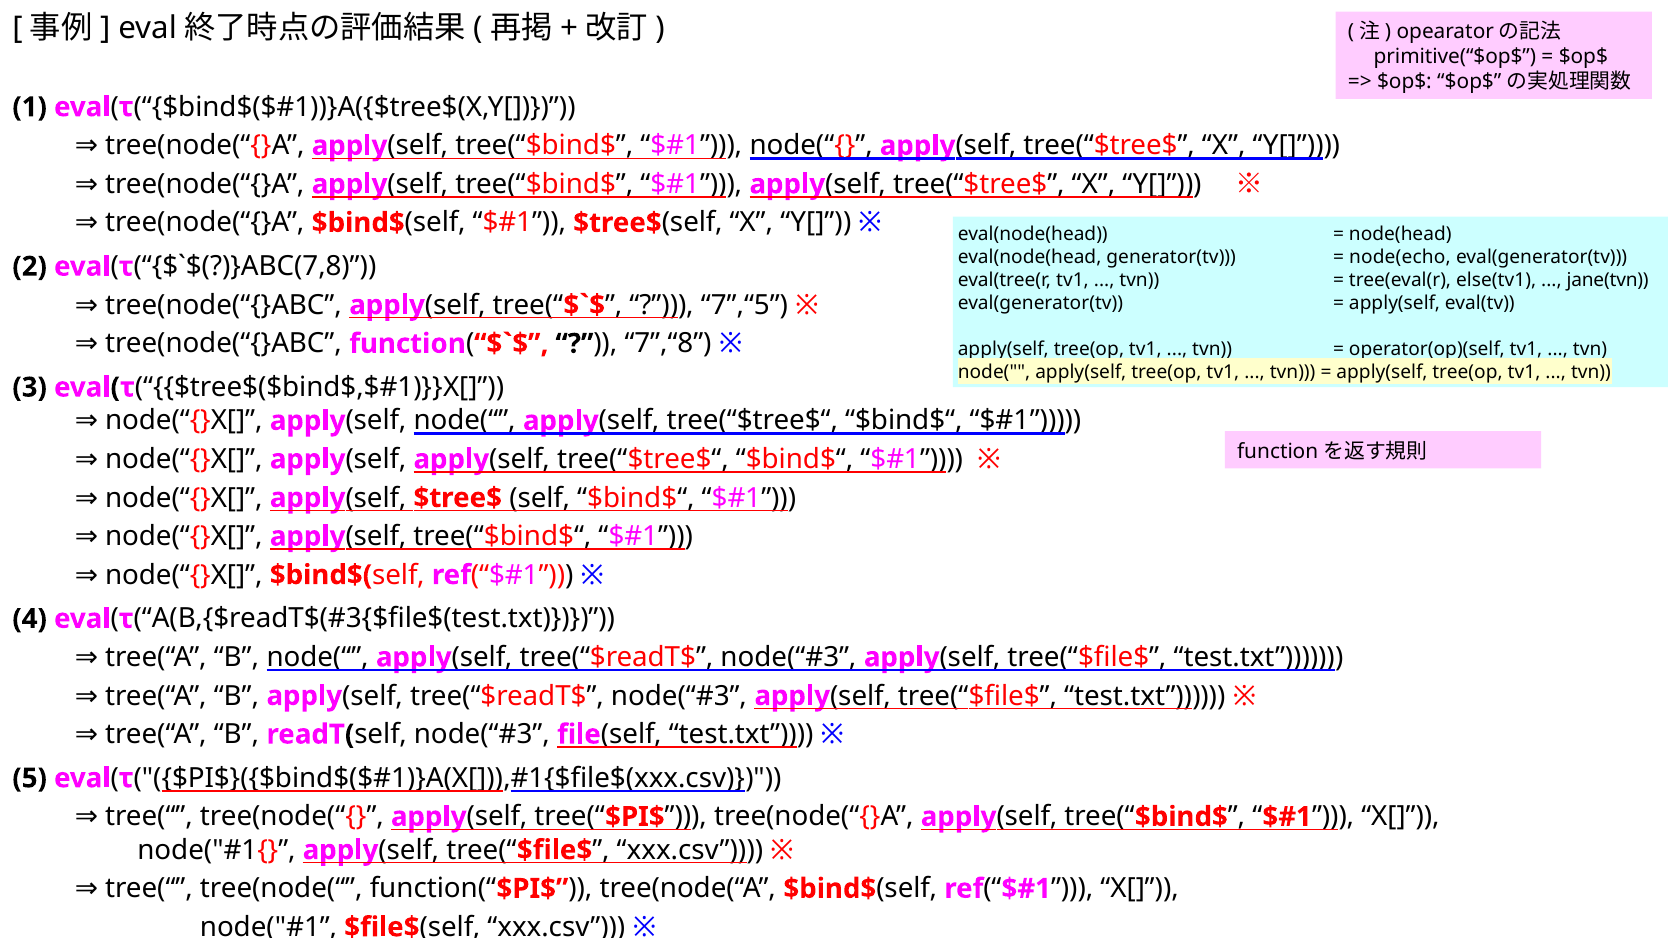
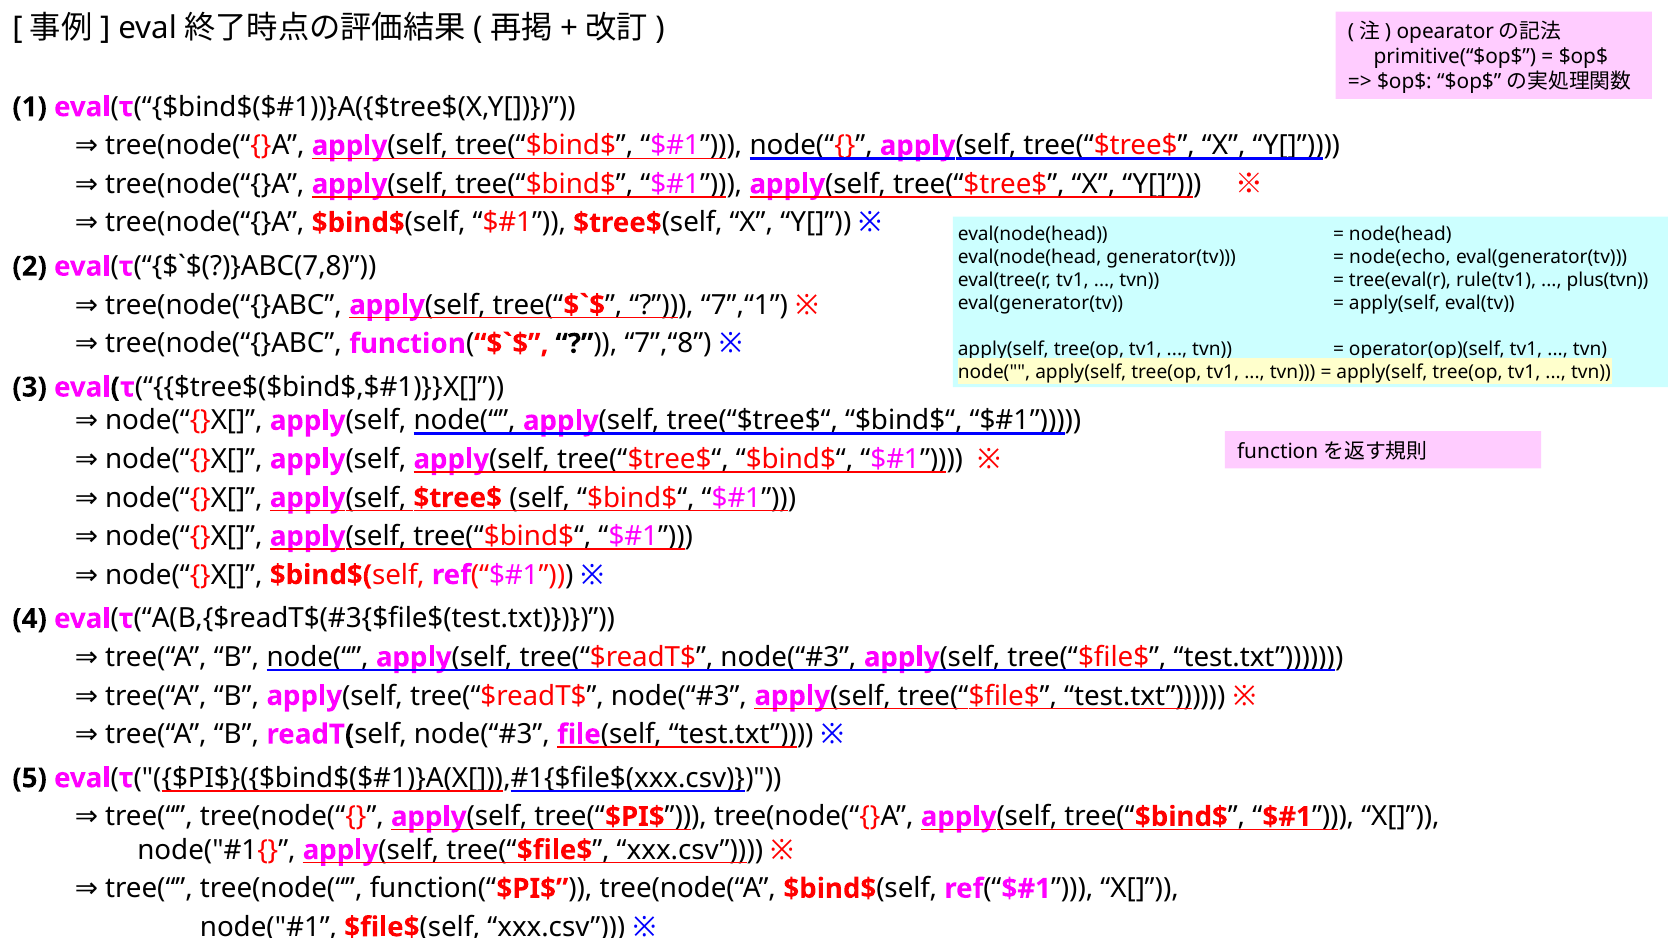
else(tv1: else(tv1 -> rule(tv1 (1496, 280)
jane(tvn: jane(tvn -> plus(tvn (1608, 280)
7”,“5: 7”,“5 -> 7”,“1 (744, 305)
